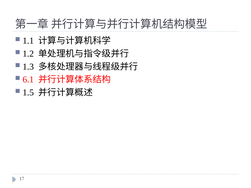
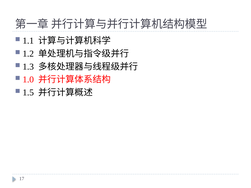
6.1: 6.1 -> 1.0 (28, 80)
